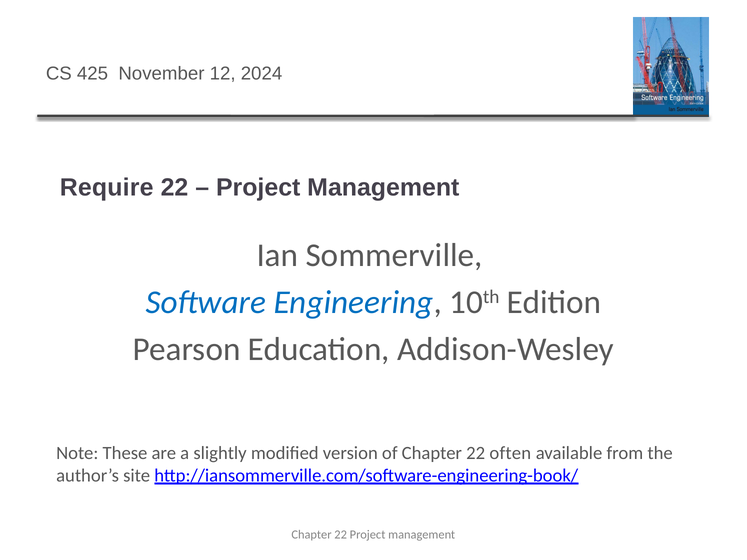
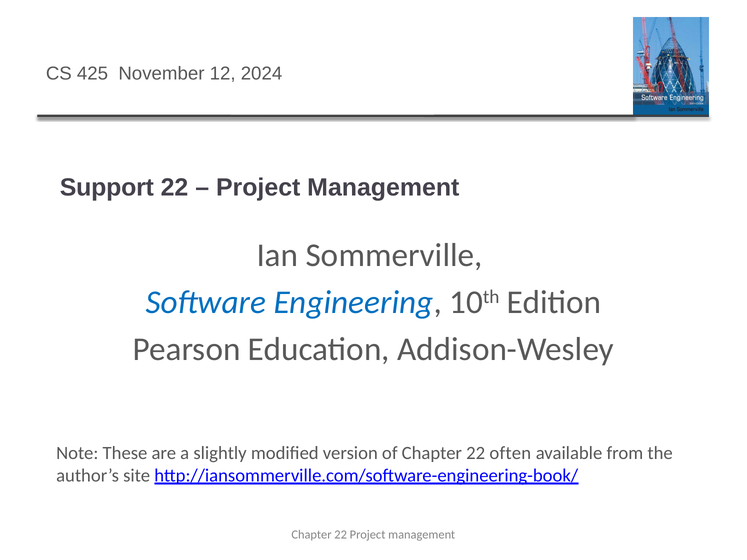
Require: Require -> Support (107, 188)
